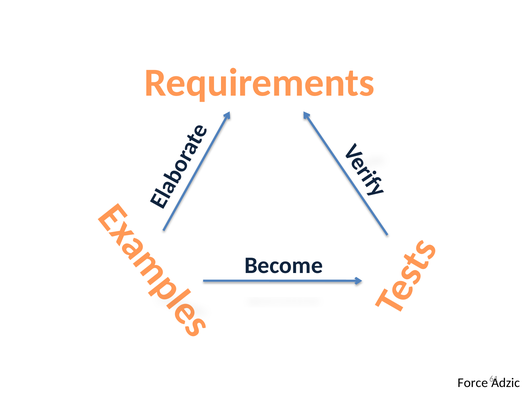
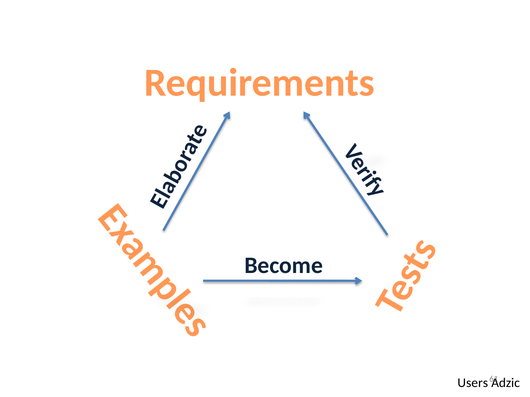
Force: Force -> Users (473, 383)
